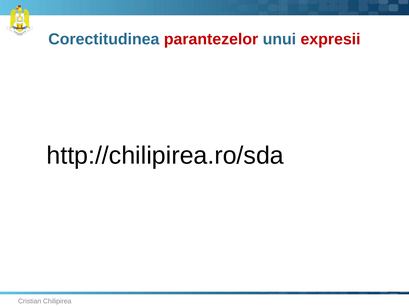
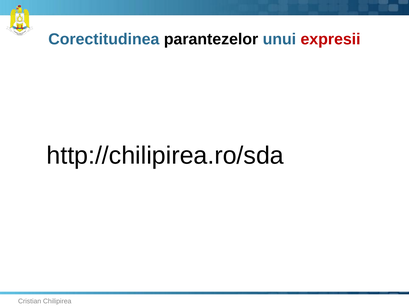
parantezelor colour: red -> black (211, 39)
